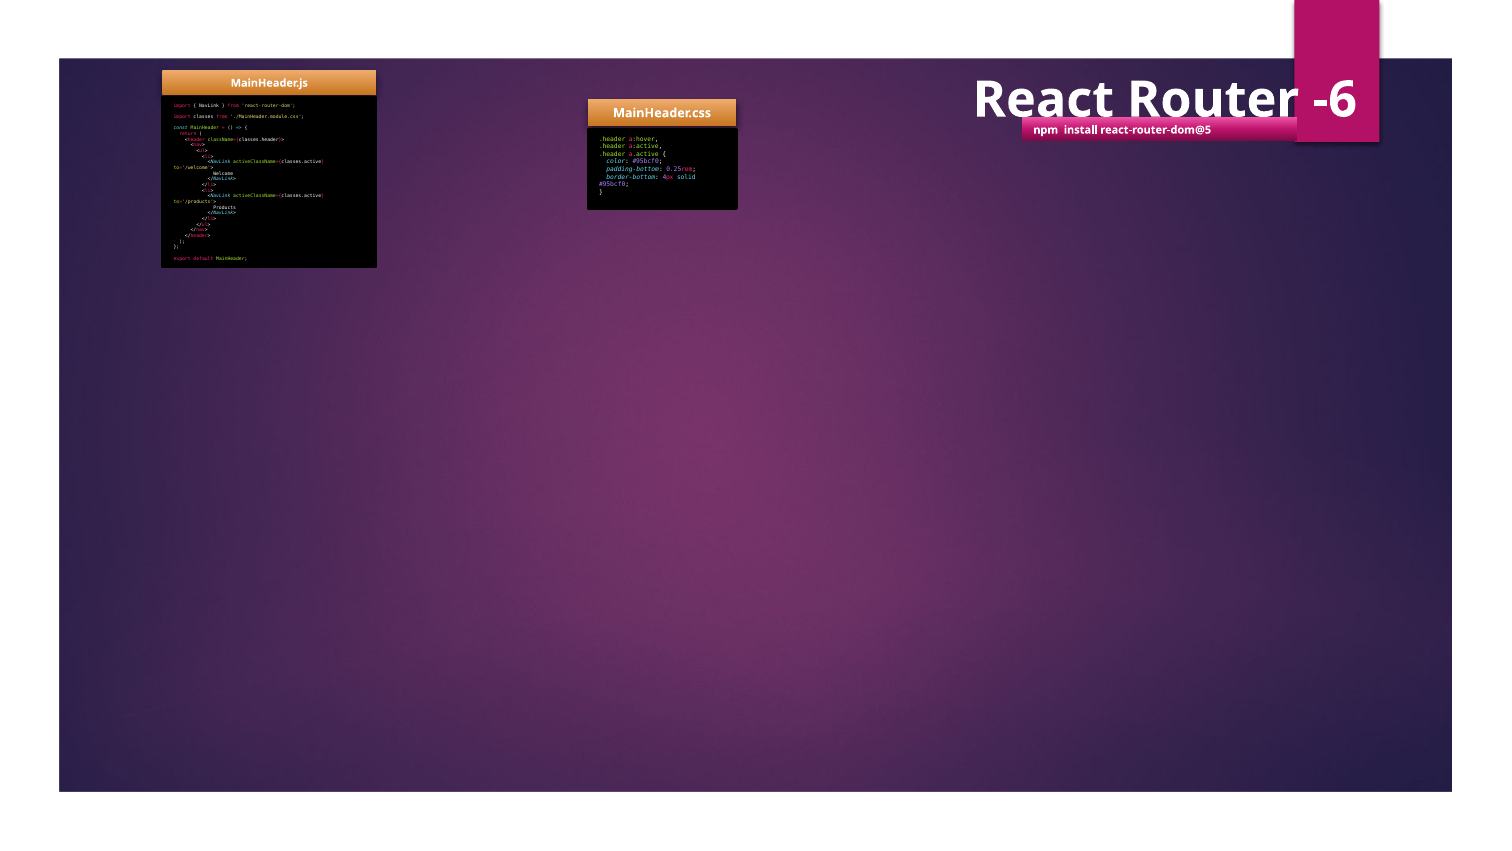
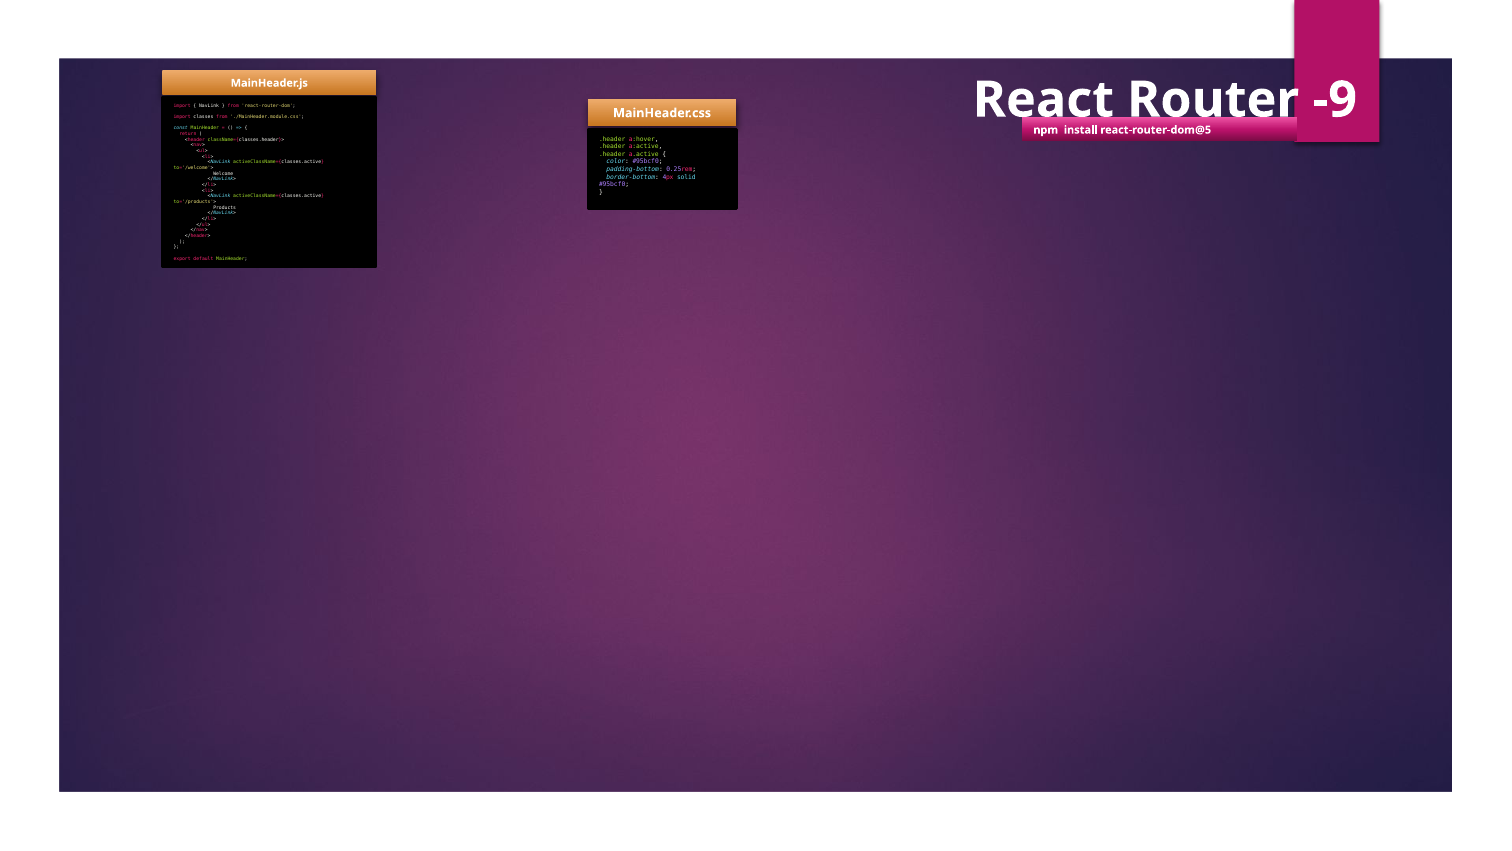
-6: -6 -> -9 (1335, 100)
